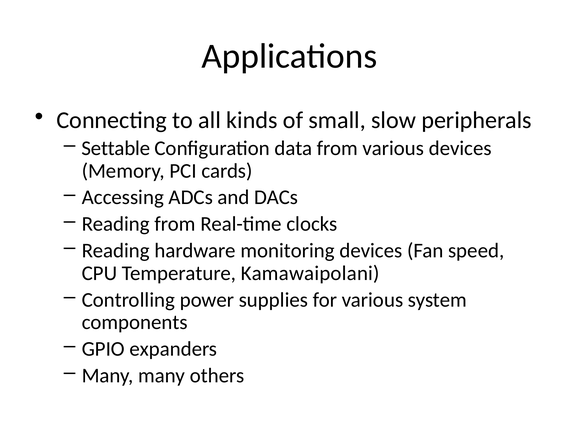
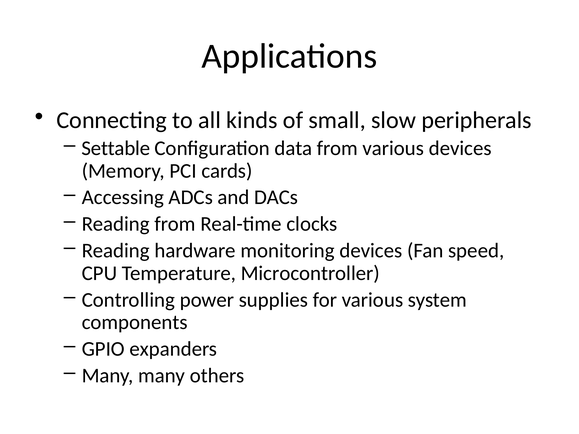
Kamawaipolani: Kamawaipolani -> Microcontroller (310, 273)
